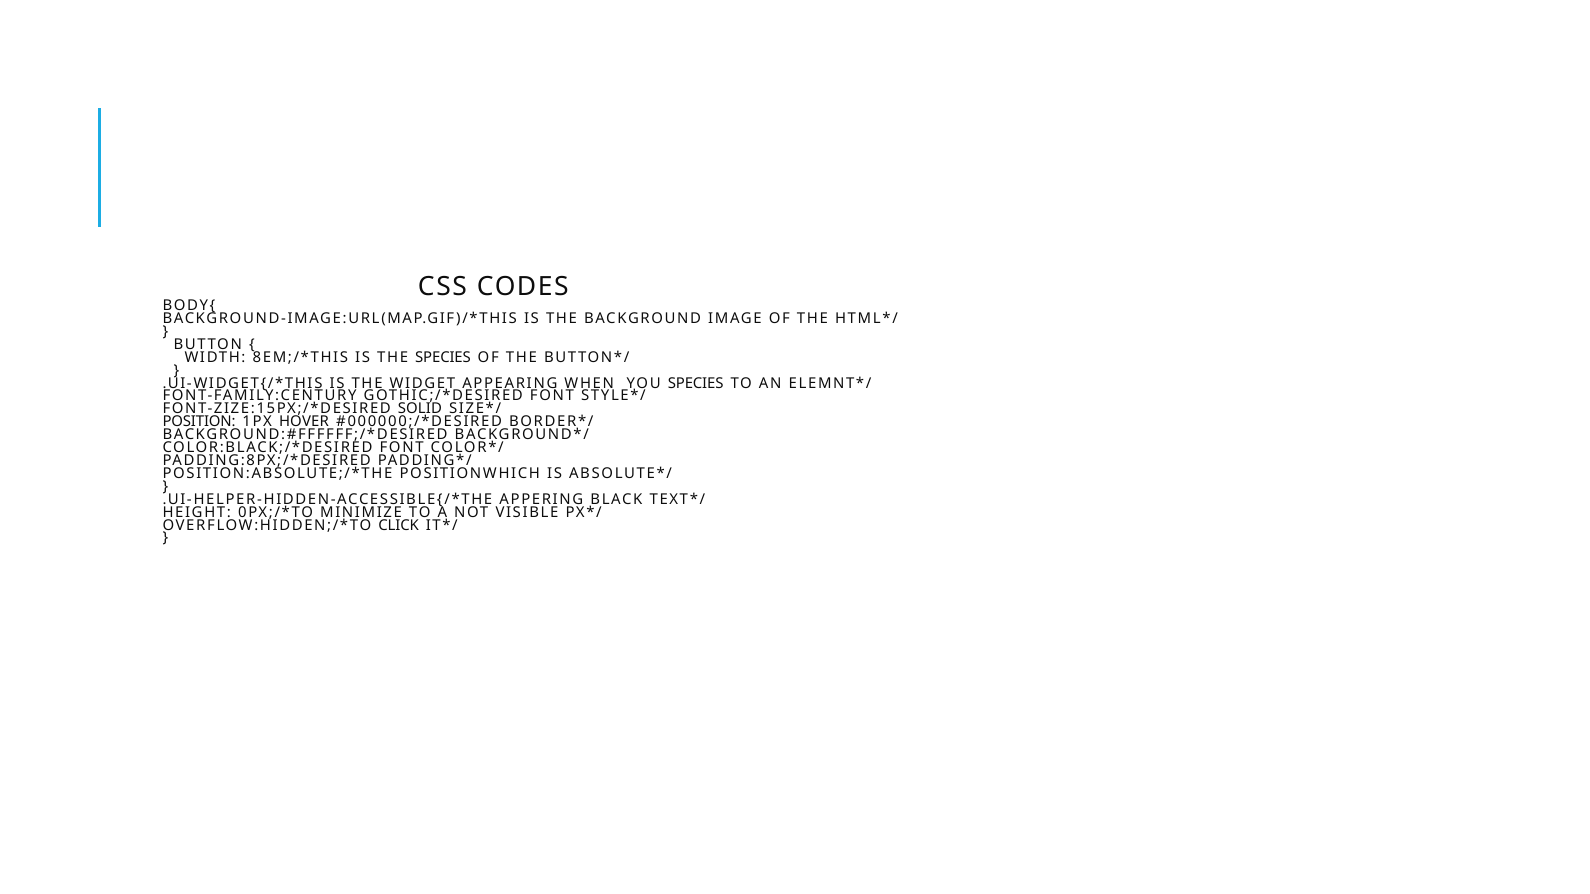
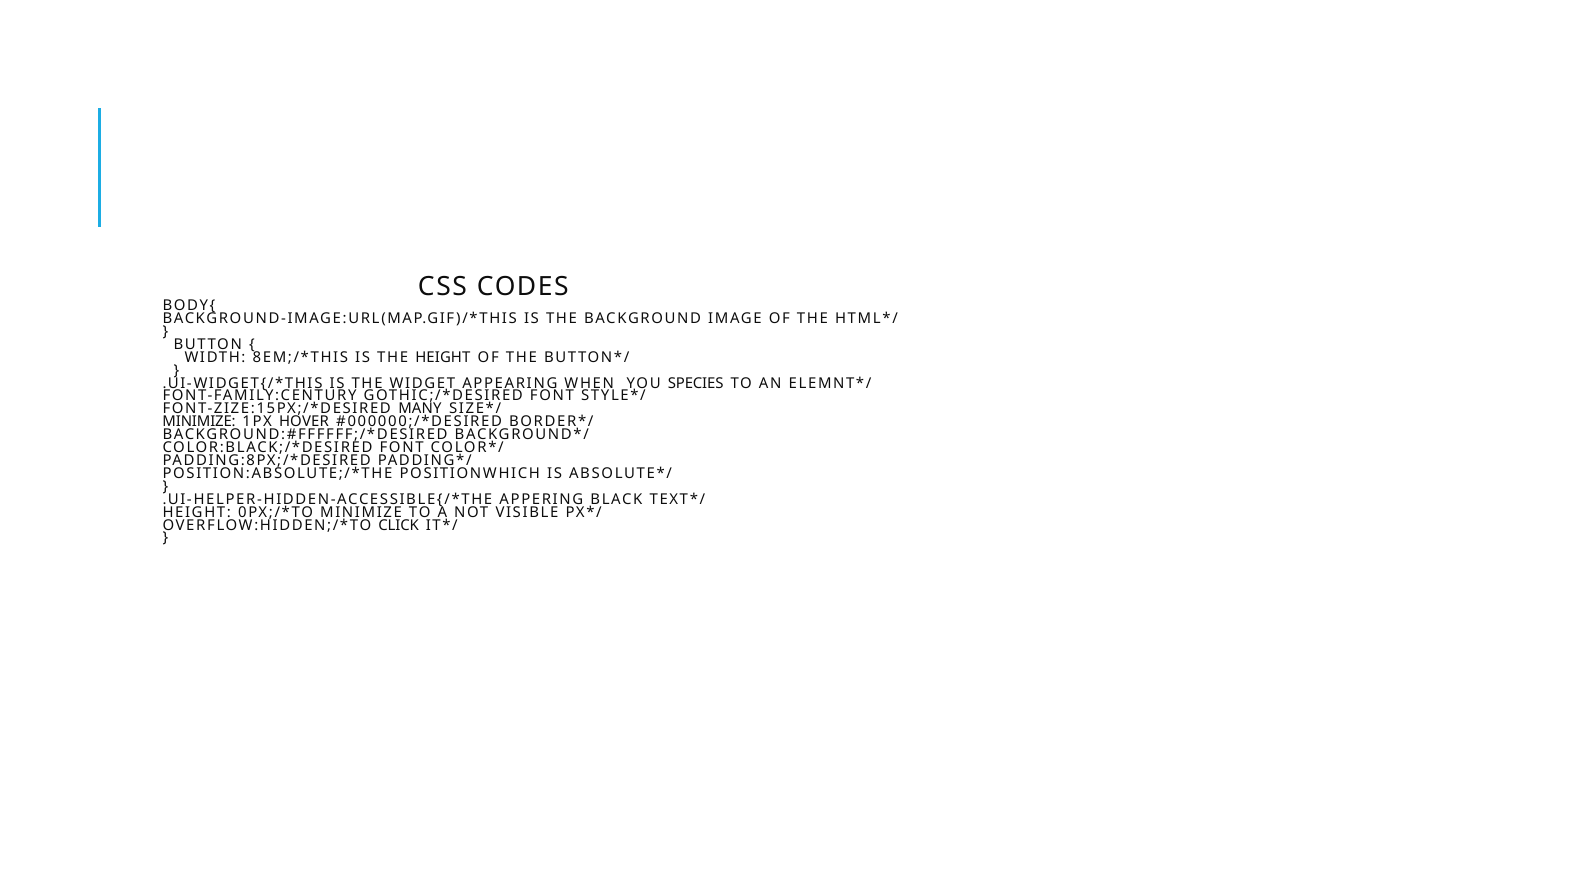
THE SPECIES: SPECIES -> HEIGHT (443, 357)
SOLID: SOLID -> MANY (420, 409)
POSITION: POSITION -> MINIMIZE (199, 422)
